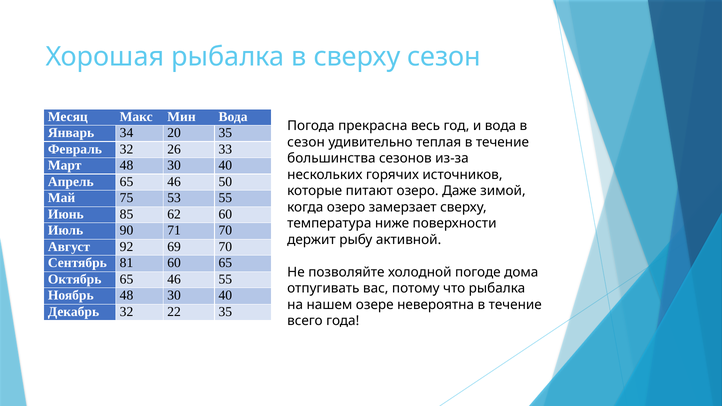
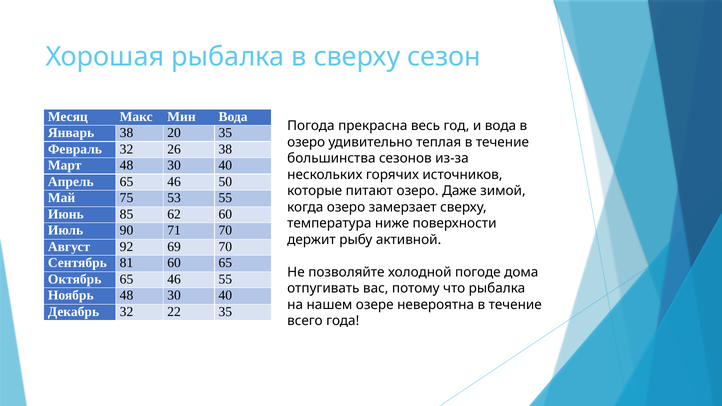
Январь 34: 34 -> 38 (127, 133)
сезон: сезон -> озеро (306, 142)
26 33: 33 -> 38 (225, 149)
